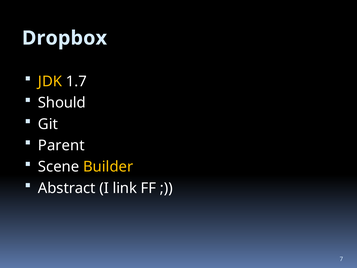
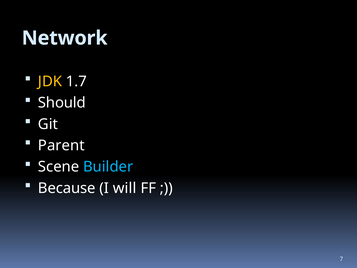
Dropbox: Dropbox -> Network (65, 38)
Builder colour: yellow -> light blue (108, 167)
Abstract: Abstract -> Because (67, 188)
link: link -> will (125, 188)
